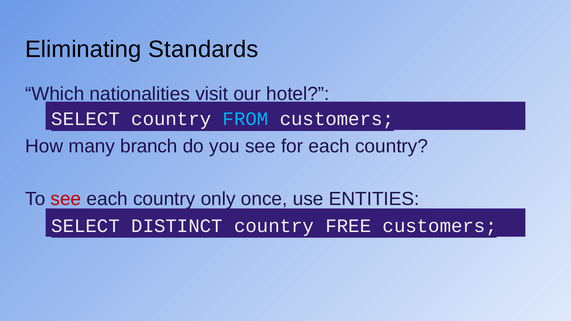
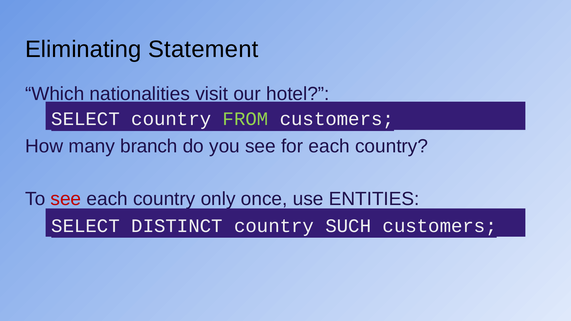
Standards: Standards -> Statement (203, 49)
FROM colour: light blue -> light green (246, 119)
FREE: FREE -> SUCH (348, 226)
